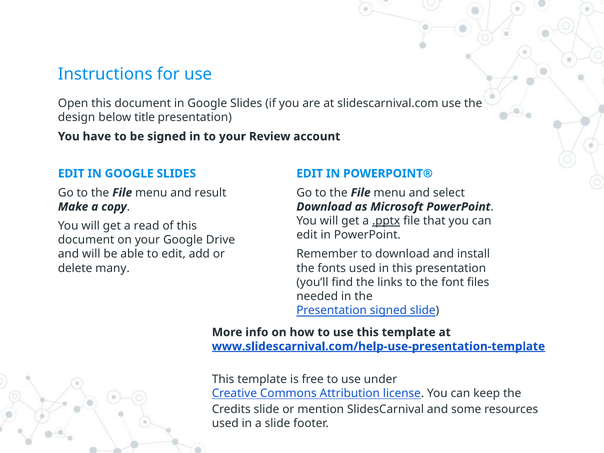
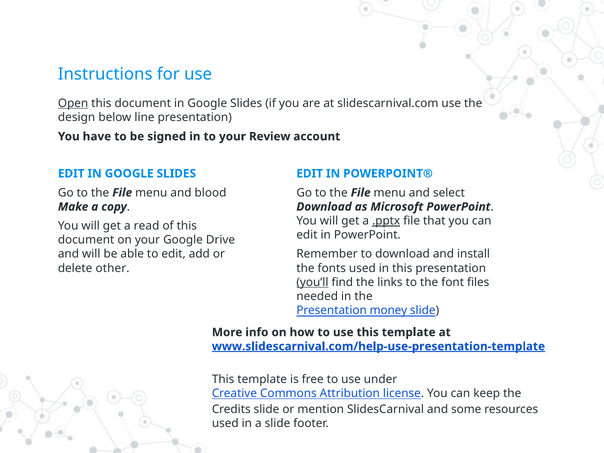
Open underline: none -> present (73, 103)
title: title -> line (145, 117)
result: result -> blood (211, 193)
many: many -> other (112, 268)
you’ll underline: none -> present (312, 282)
Presentation signed: signed -> money (388, 311)
